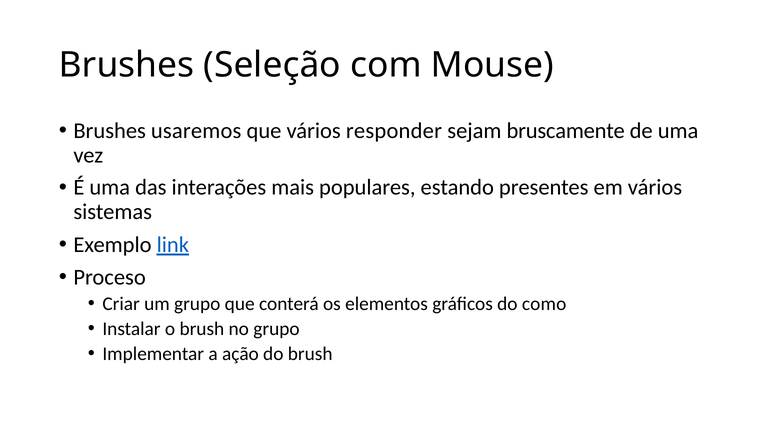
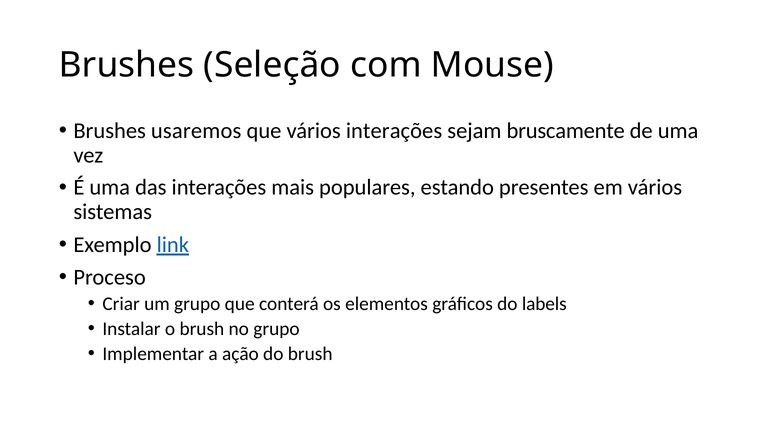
vários responder: responder -> interações (394, 131)
como: como -> labels (544, 304)
